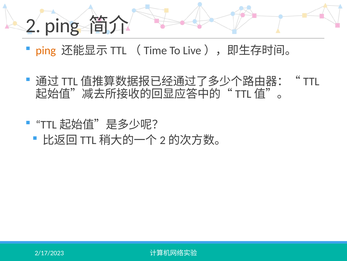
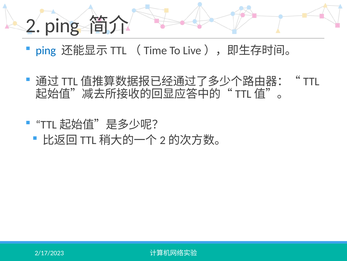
ping colour: orange -> blue (46, 50)
